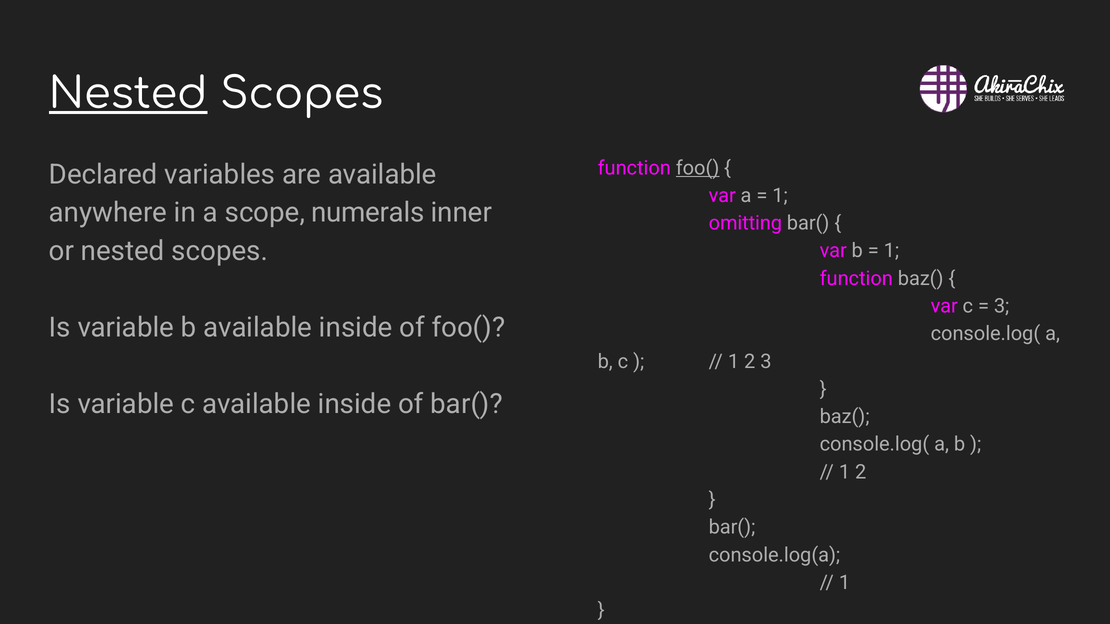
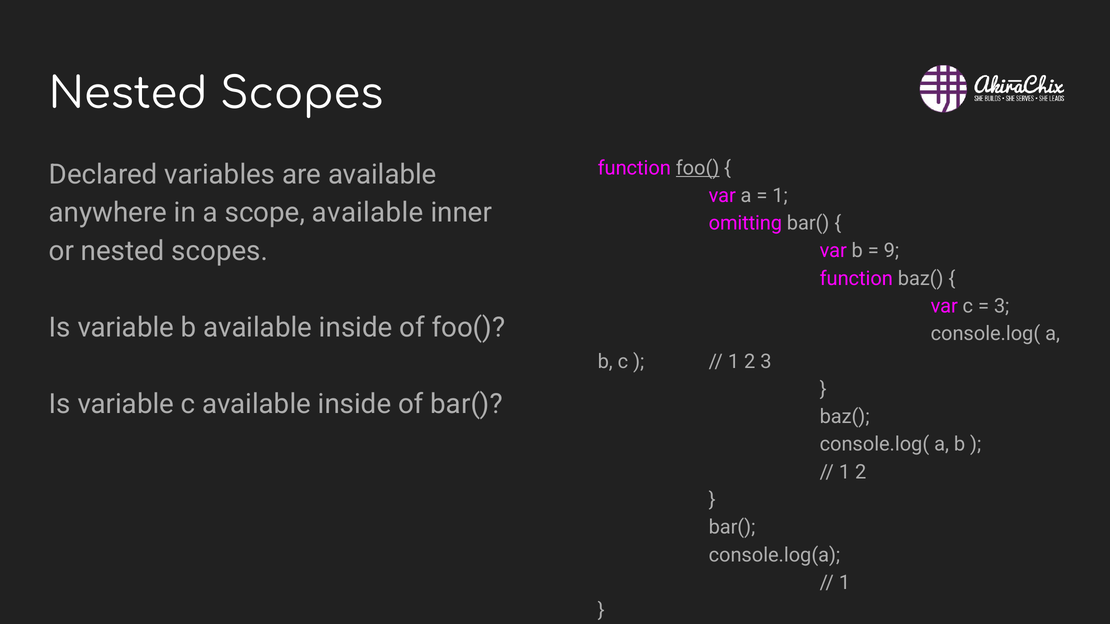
Nested underline: present -> none (128, 94)
scope numerals: numerals -> available (368, 213)
1: 1 -> 9 (891, 251)
